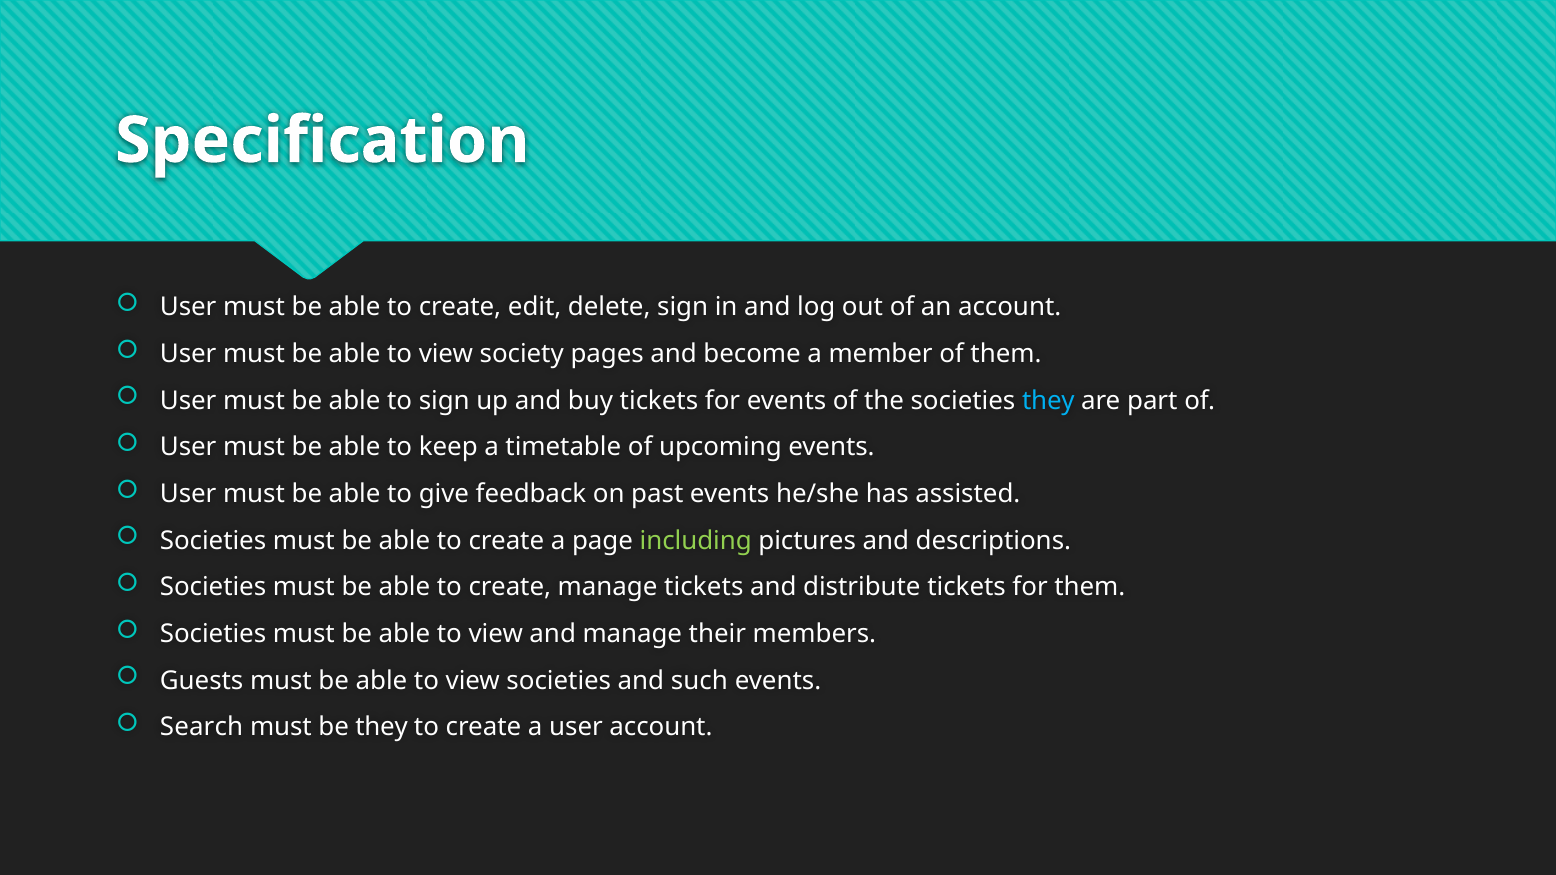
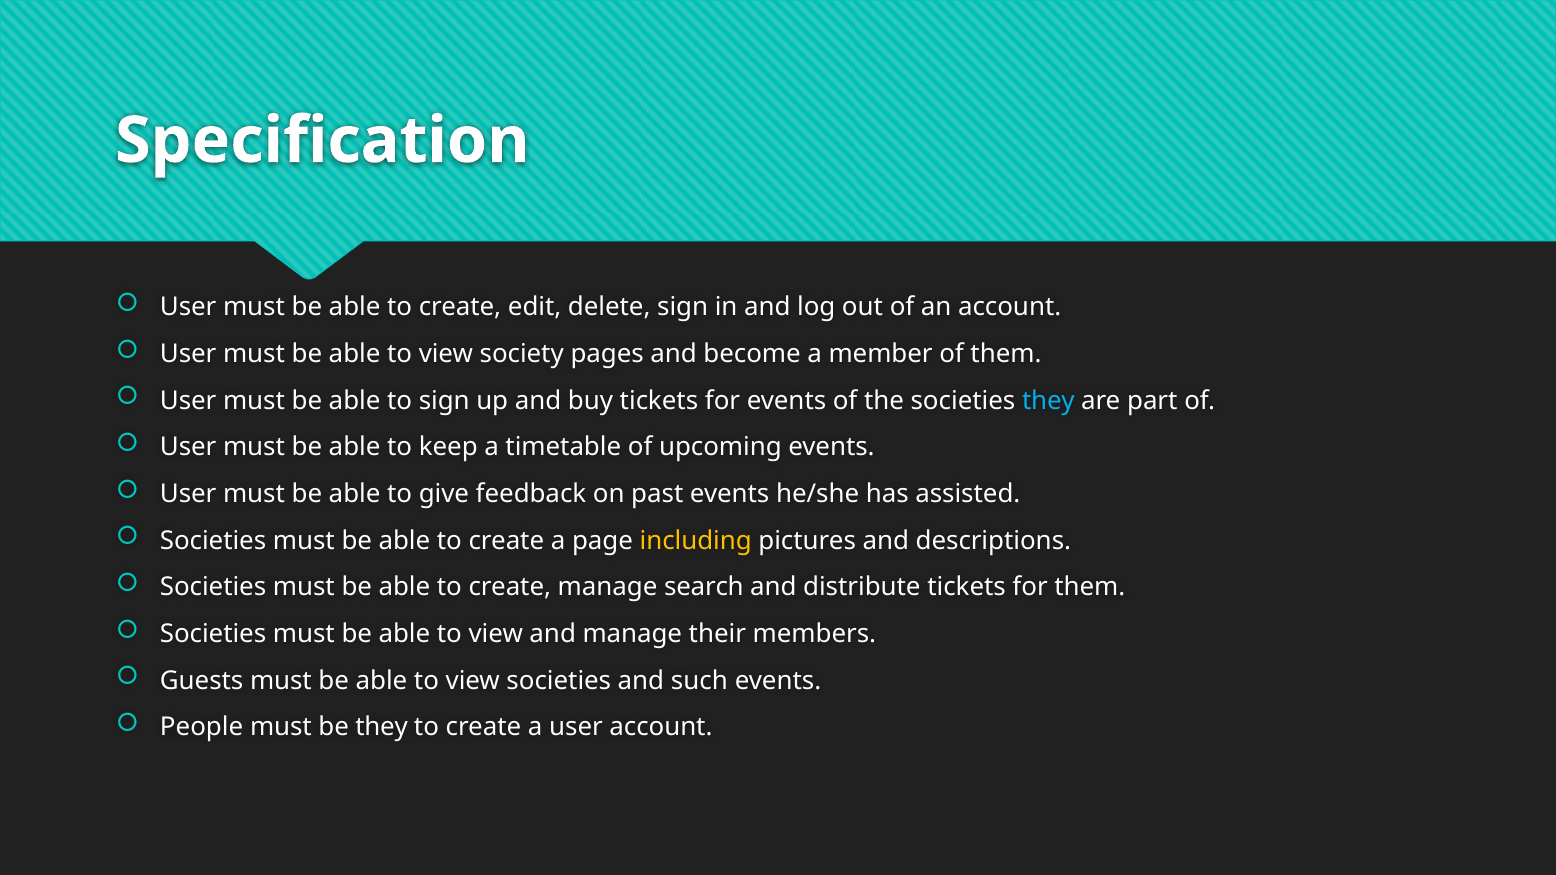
including colour: light green -> yellow (696, 541)
manage tickets: tickets -> search (704, 587)
Search: Search -> People (202, 727)
